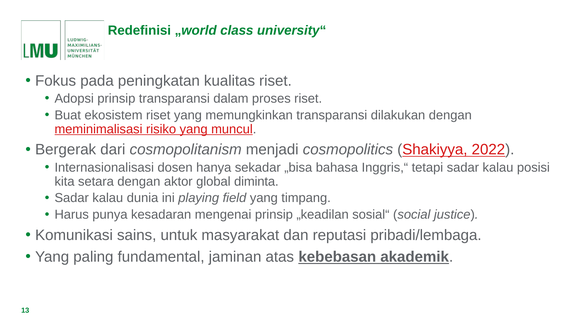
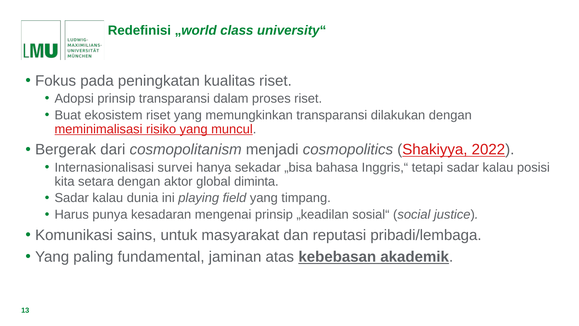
dosen: dosen -> survei (175, 167)
